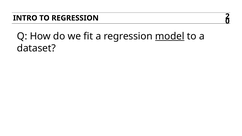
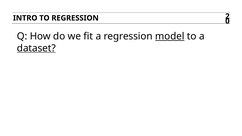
dataset underline: none -> present (36, 48)
